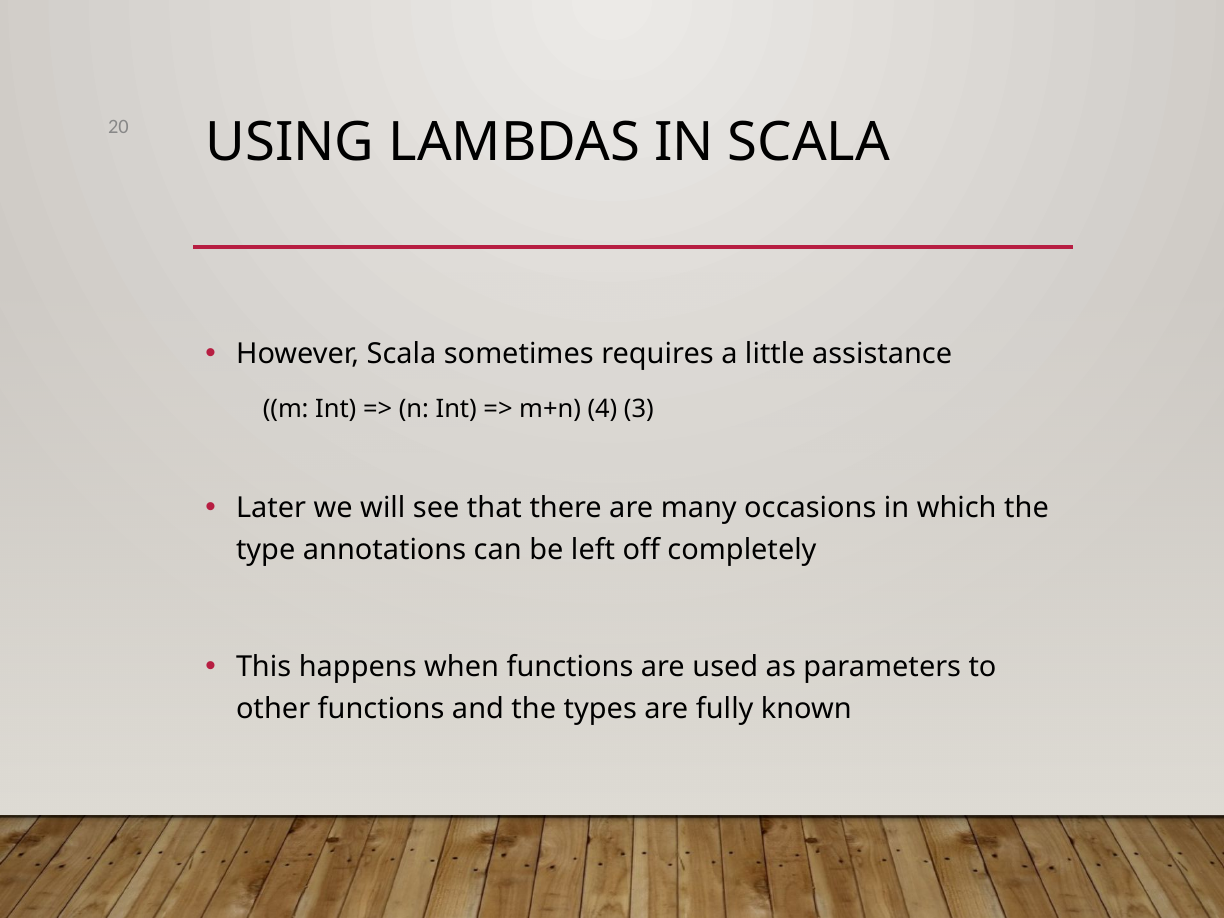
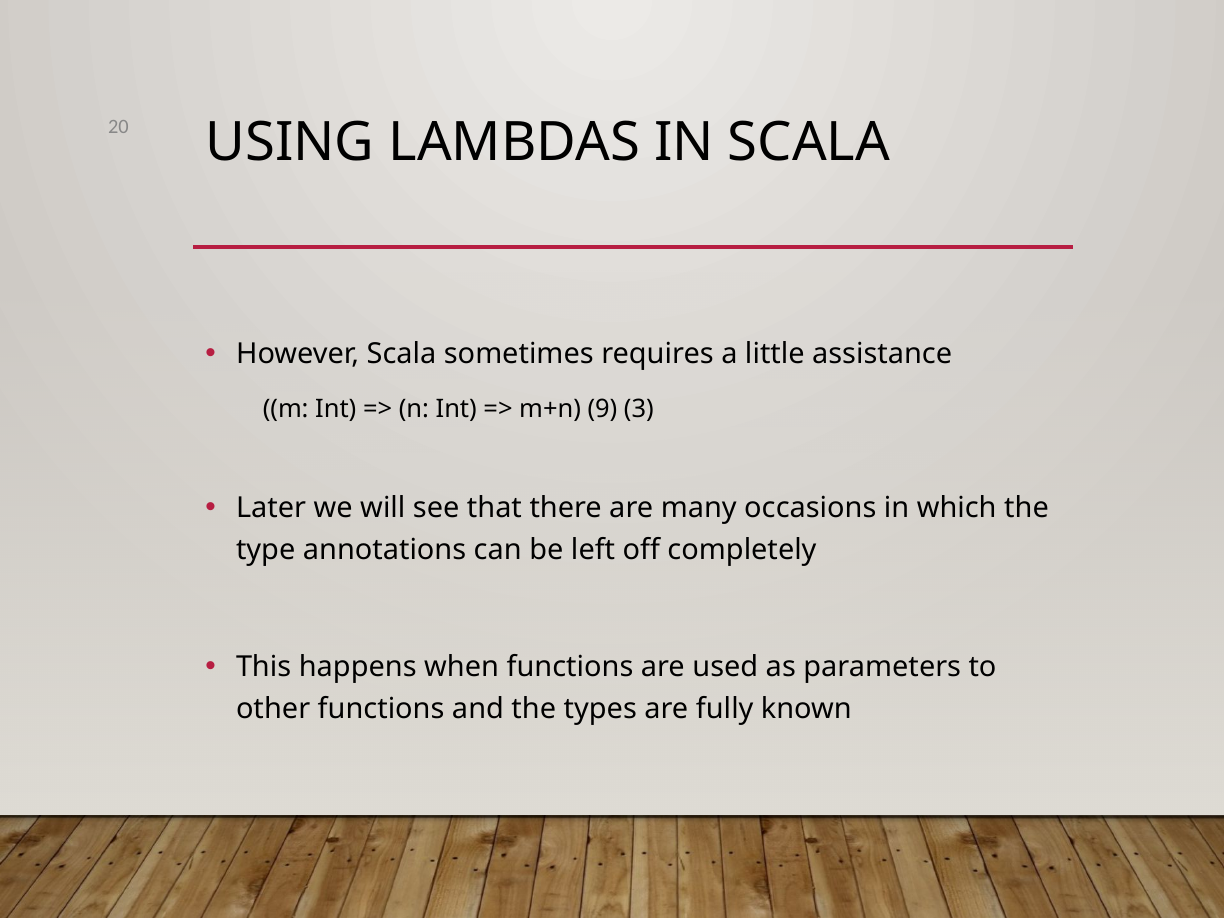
4: 4 -> 9 (602, 409)
